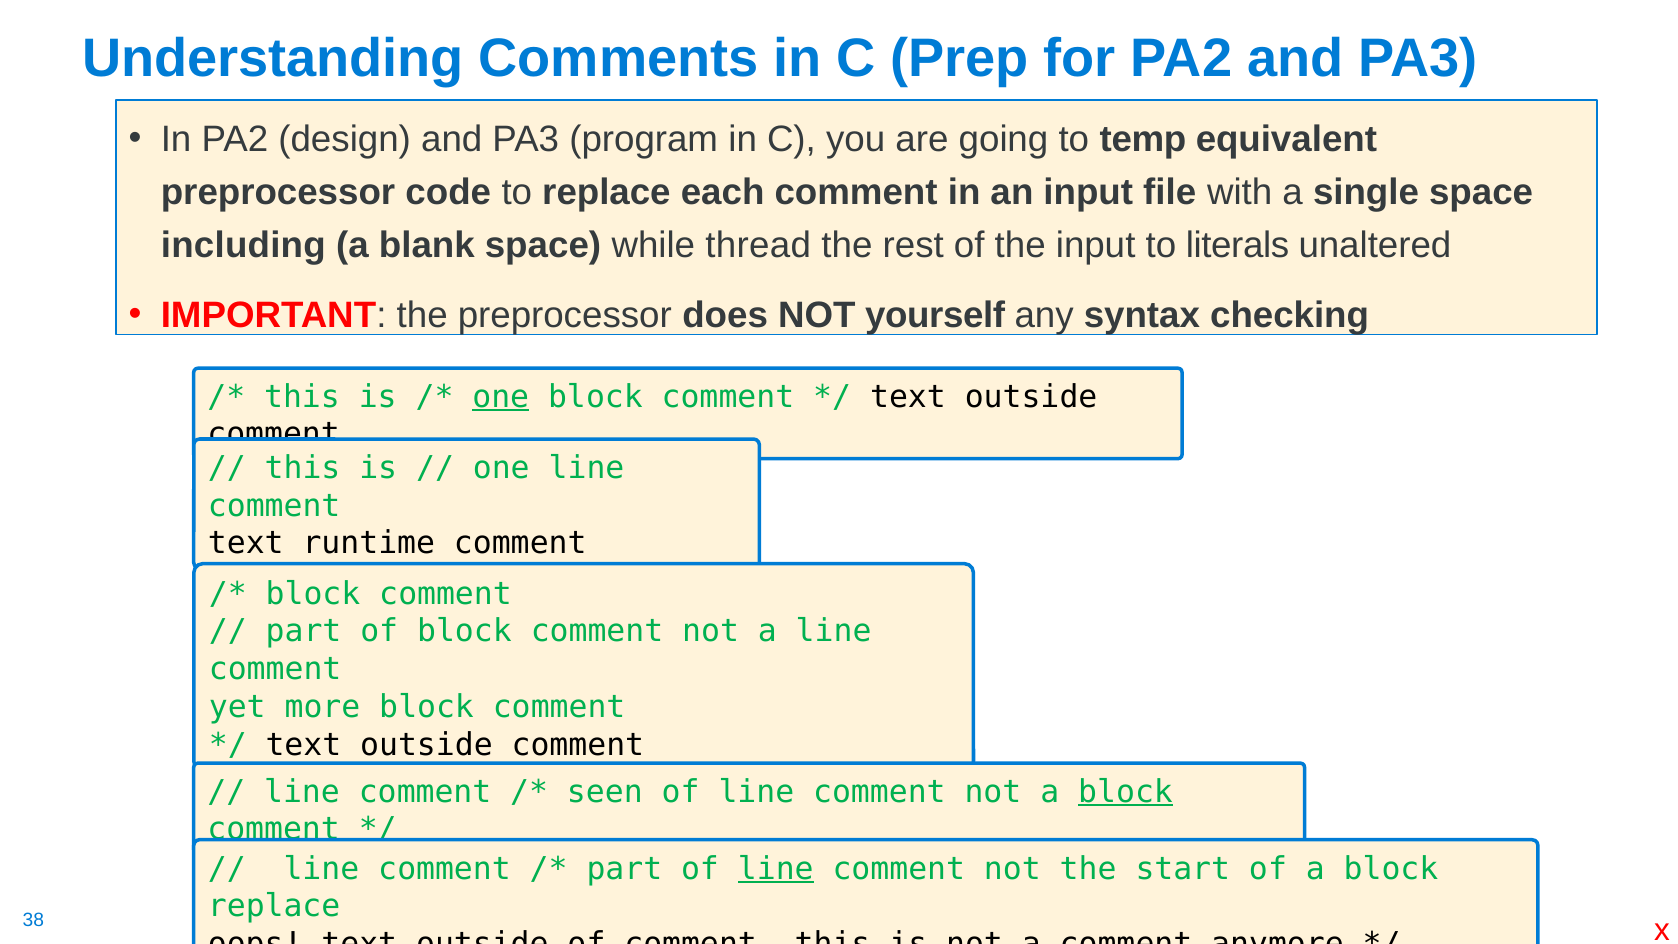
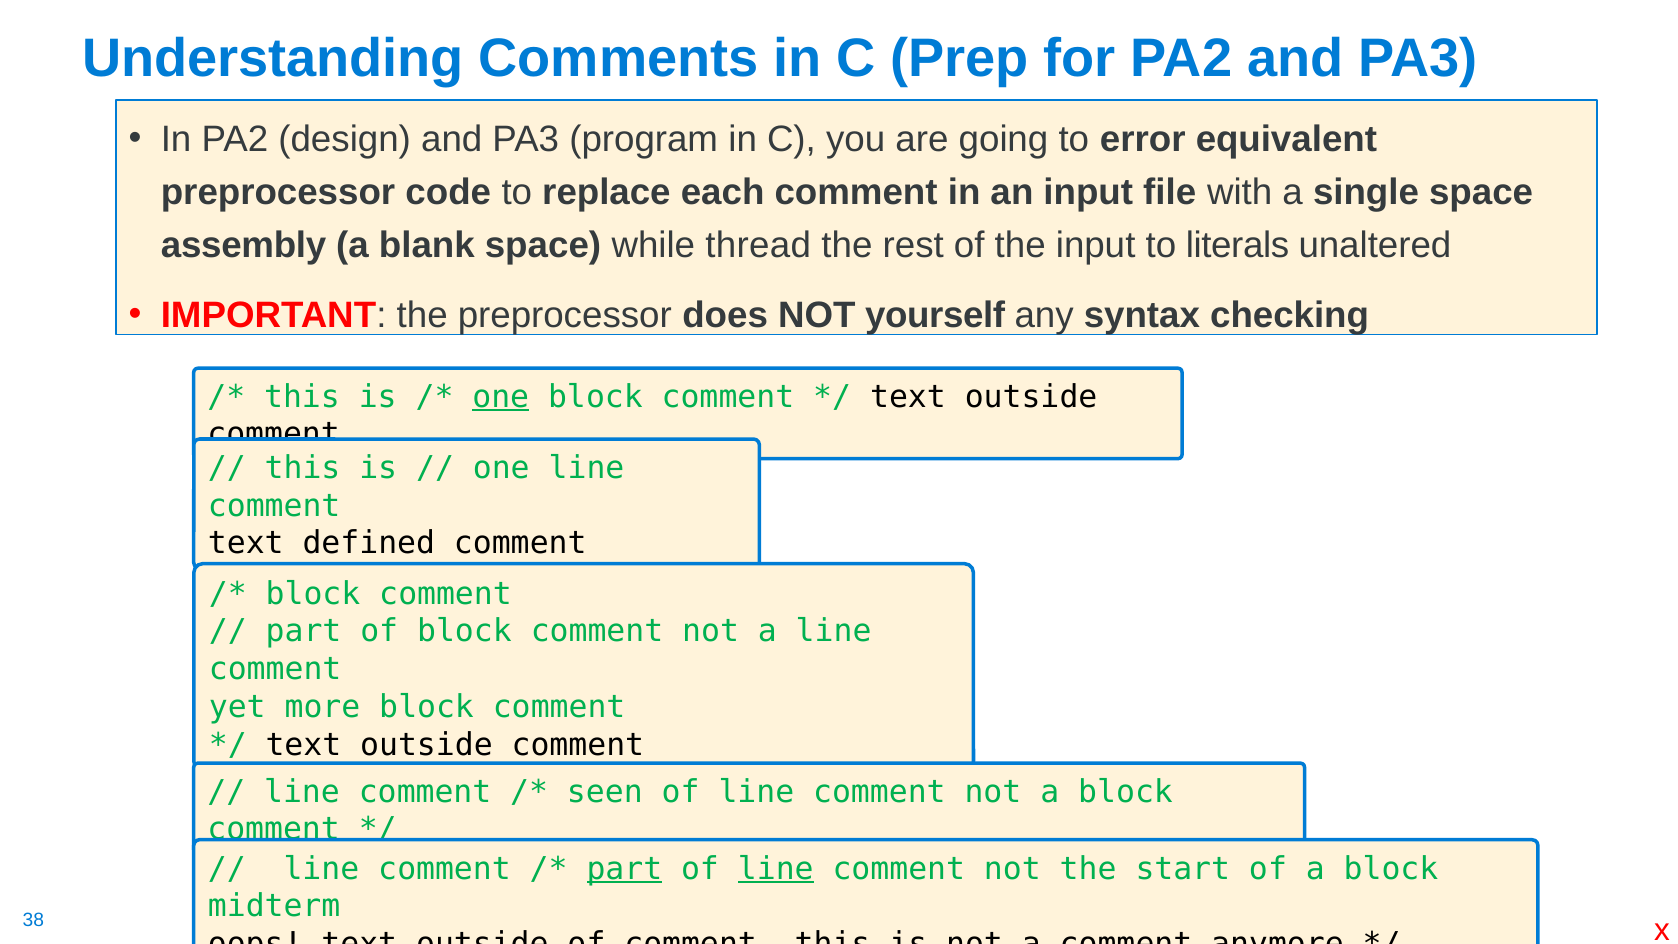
temp: temp -> error (1143, 140)
including: including -> assembly (244, 245)
runtime: runtime -> defined (369, 544)
block underline: present -> none (1126, 792)
part underline: none -> present (624, 869)
replace: replace -> midterm (274, 906)
